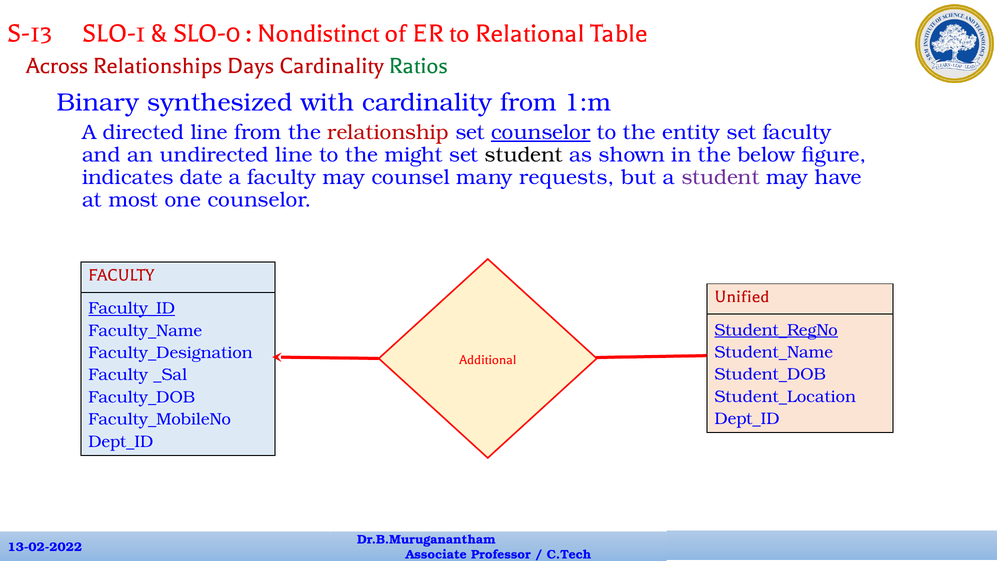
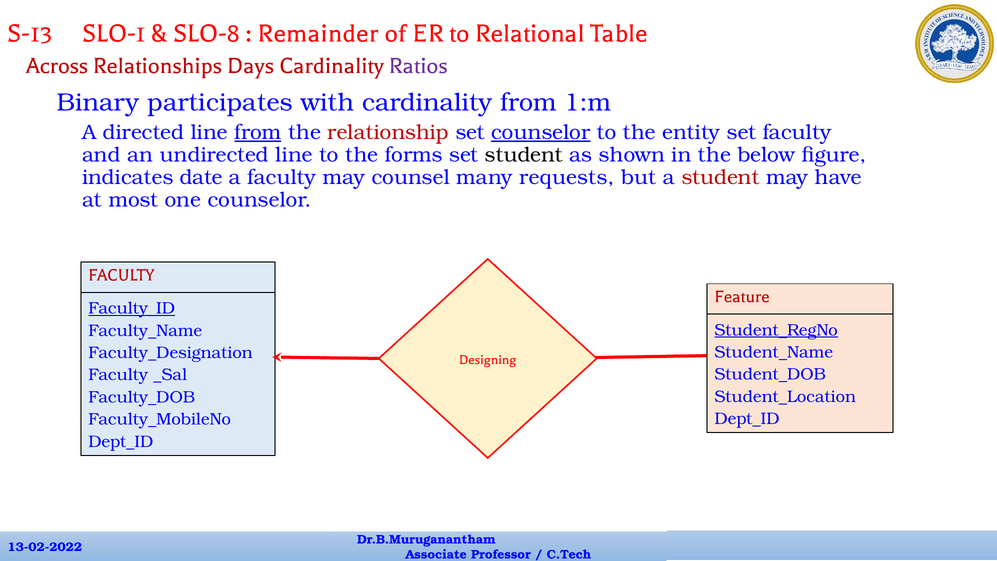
SLO-0: SLO-0 -> SLO-8 (207, 32)
Nondistinct: Nondistinct -> Remainder (318, 32)
Ratios colour: green -> purple (418, 65)
synthesized: synthesized -> participates (220, 102)
from underline: none -> present (258, 132)
might: might -> forms (414, 155)
student colour: purple -> red (721, 177)
Unified: Unified -> Feature (742, 296)
Additional: Additional -> Designing (488, 359)
